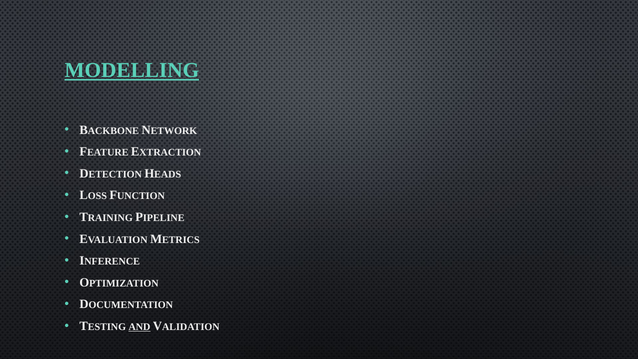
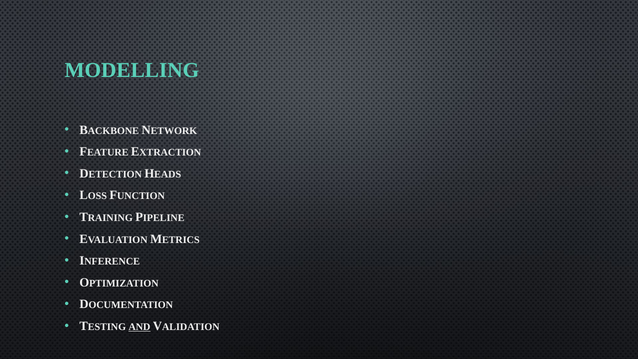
MODELLING underline: present -> none (132, 70)
